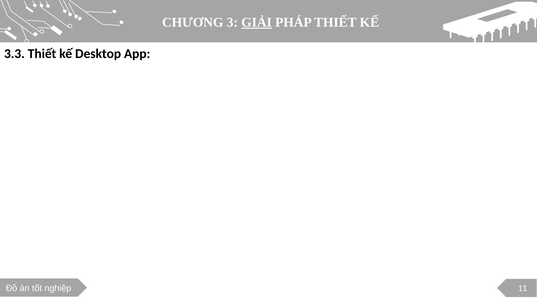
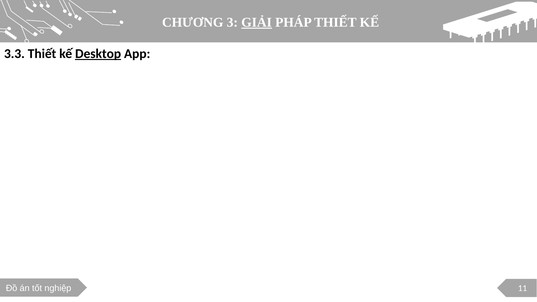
Desktop underline: none -> present (98, 54)
